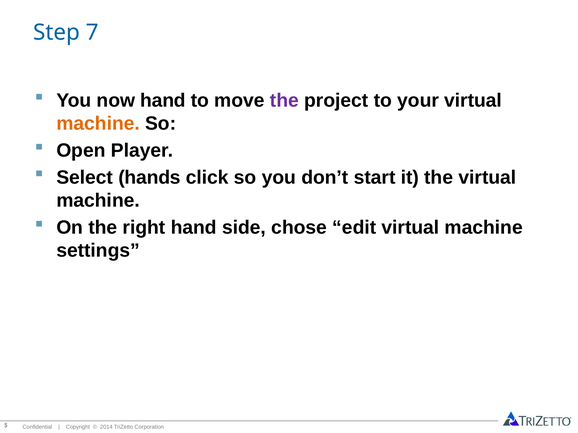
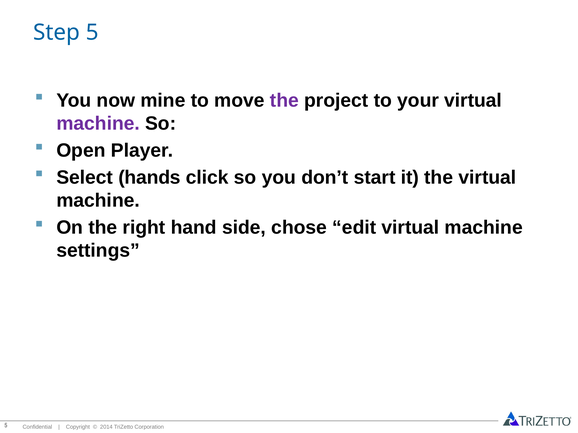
Step 7: 7 -> 5 (92, 33)
now hand: hand -> mine (163, 101)
machine colour: orange -> purple (98, 124)
